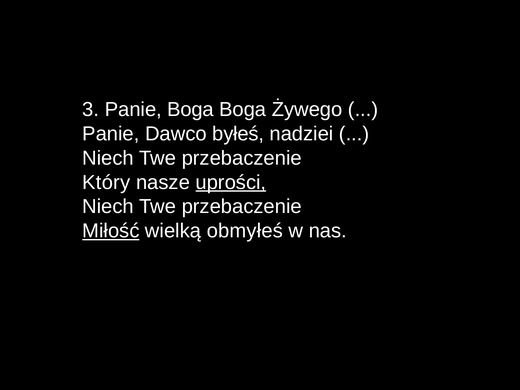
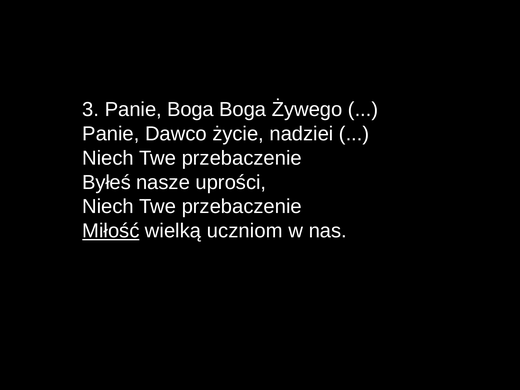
byłeś: byłeś -> życie (238, 134)
Który: Który -> Byłeś (106, 182)
uprości underline: present -> none (231, 182)
obmyłeś: obmyłeś -> uczniom (245, 231)
